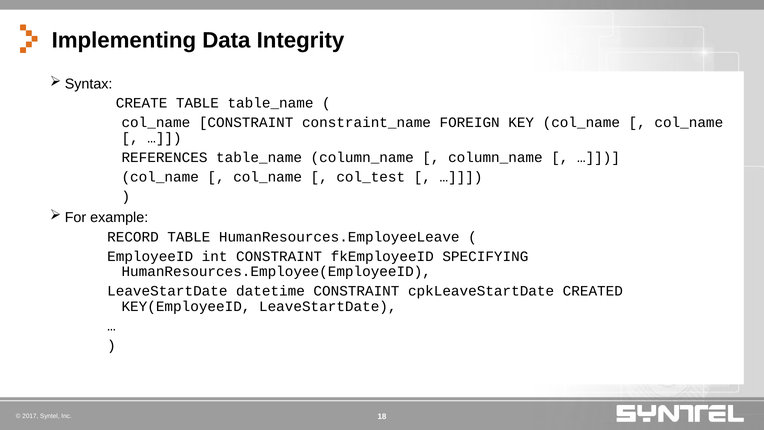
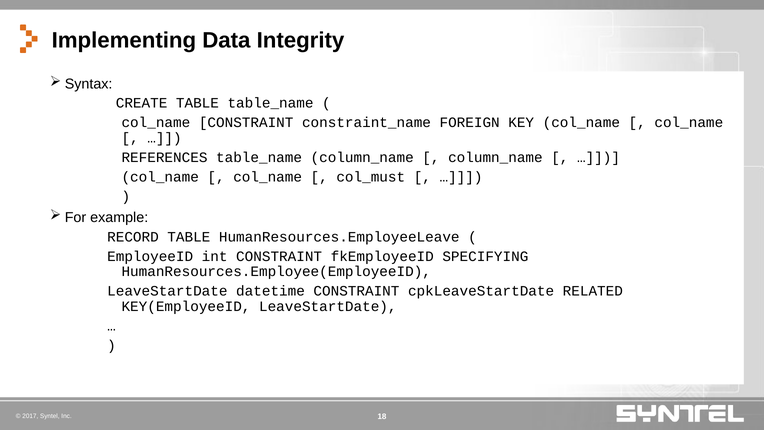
col_test: col_test -> col_must (371, 177)
CREATED: CREATED -> RELATED (593, 291)
